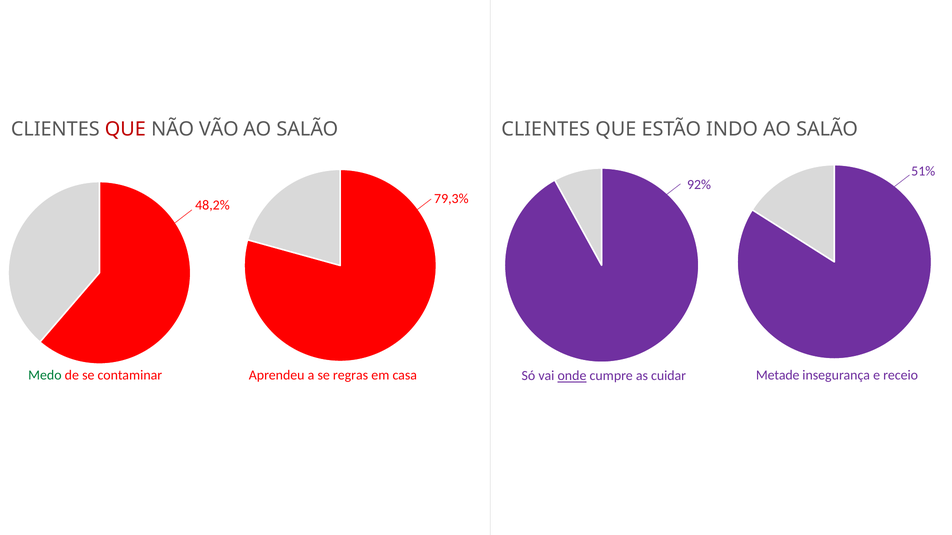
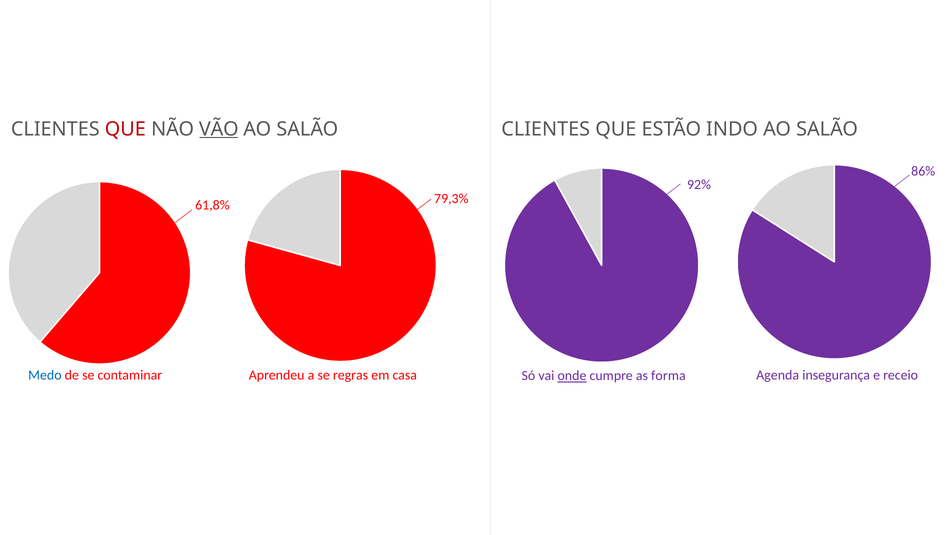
VÃO underline: none -> present (219, 129)
51%: 51% -> 86% (923, 171)
48,2%: 48,2% -> 61,8% (212, 205)
Medo colour: green -> blue (45, 376)
Metade: Metade -> Agenda (778, 376)
cuidar: cuidar -> forma (668, 376)
